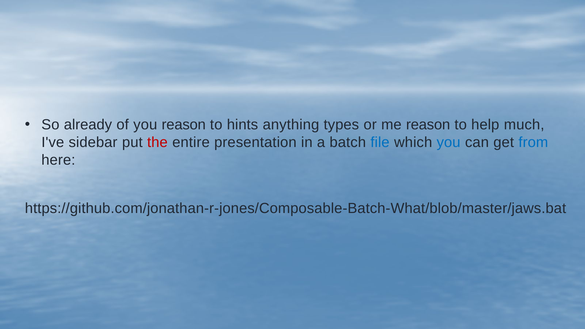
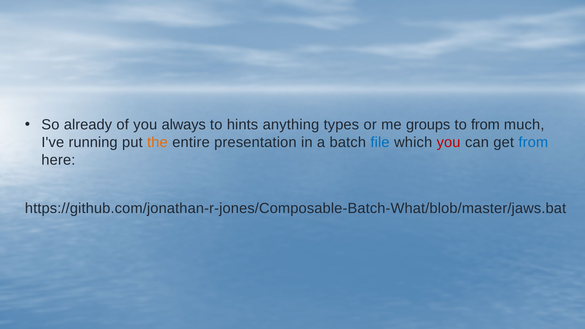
you reason: reason -> always (184, 125)
me reason: reason -> groups (428, 125)
to help: help -> from (485, 125)
sidebar: sidebar -> running (93, 142)
the colour: red -> orange (157, 142)
you colour: blue -> red (449, 142)
